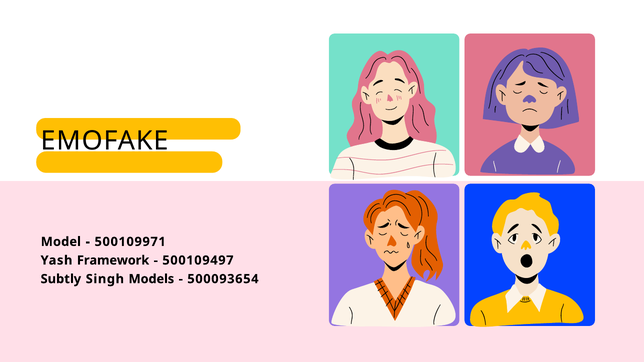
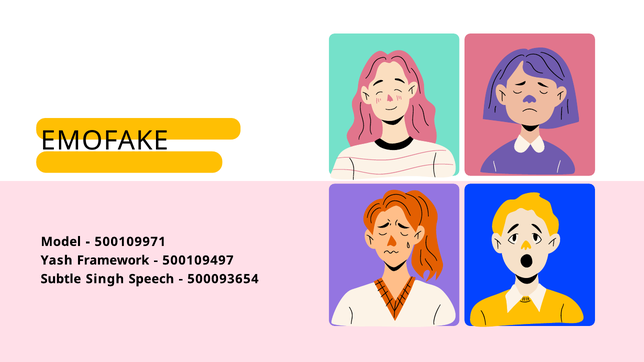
Subtly: Subtly -> Subtle (61, 279)
Models: Models -> Speech (151, 279)
